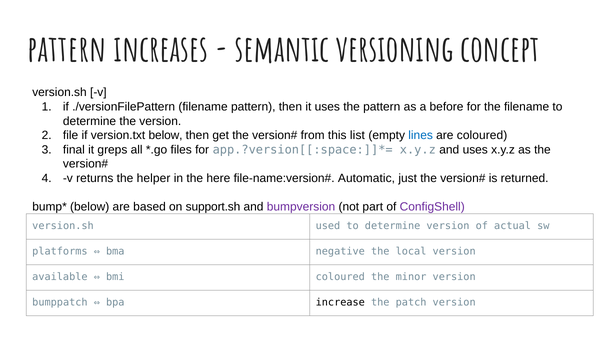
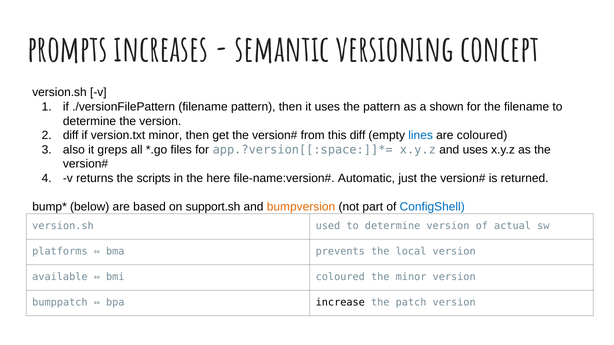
pattern: pattern -> prompts (67, 50)
before: before -> shown (447, 107)
file: file -> diff (71, 136)
version.txt below: below -> minor (165, 136)
this list: list -> diff (358, 136)
final: final -> also (74, 150)
helper: helper -> scripts (154, 179)
bumpversion colour: purple -> orange (301, 207)
ConfigShell colour: purple -> blue (432, 207)
negative: negative -> prevents (340, 252)
